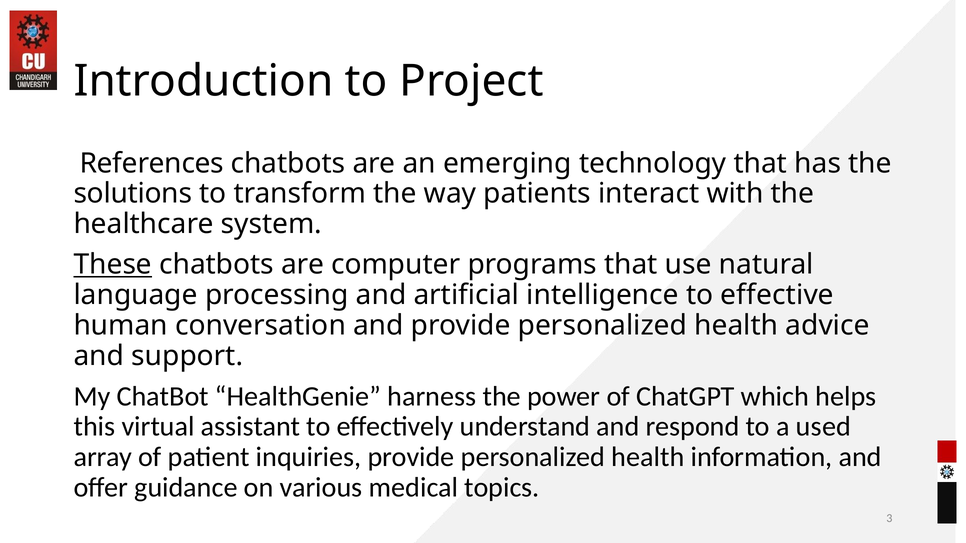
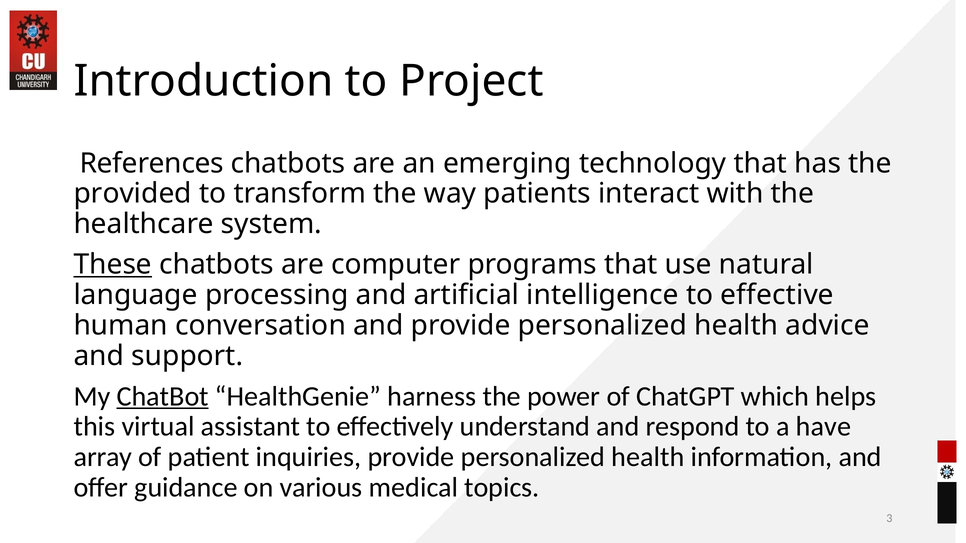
solutions: solutions -> provided (133, 194)
ChatBot underline: none -> present (163, 397)
used: used -> have (824, 427)
